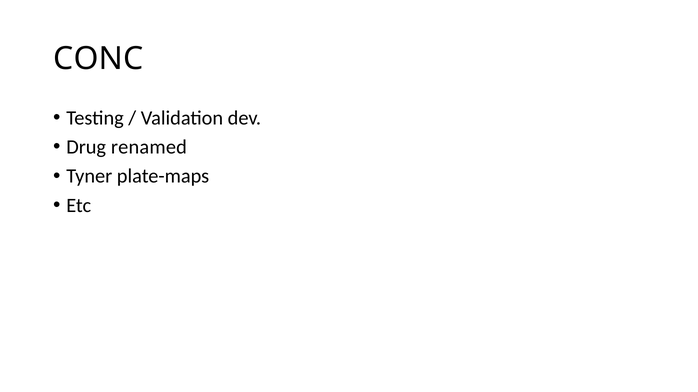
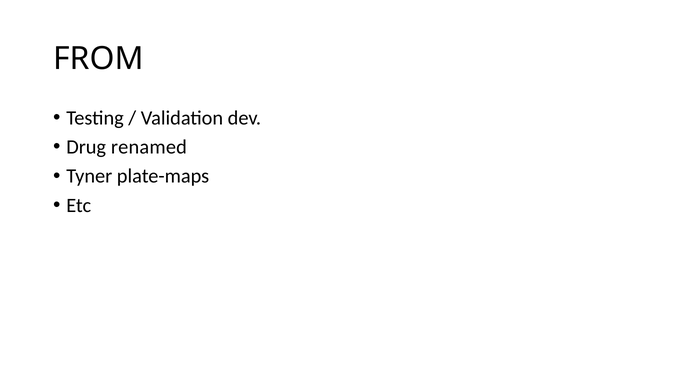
CONC: CONC -> FROM (98, 59)
